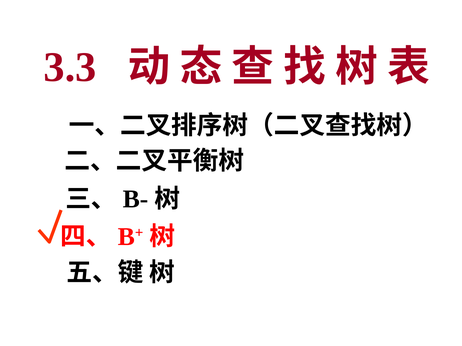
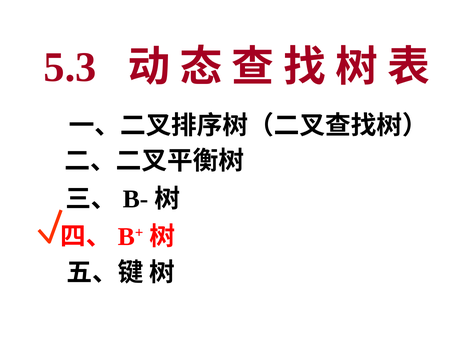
3.3: 3.3 -> 5.3 (70, 67)
